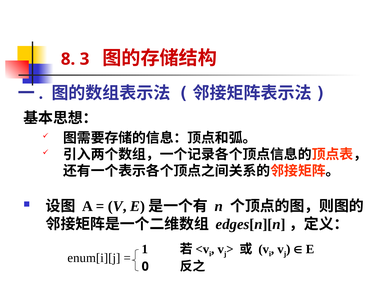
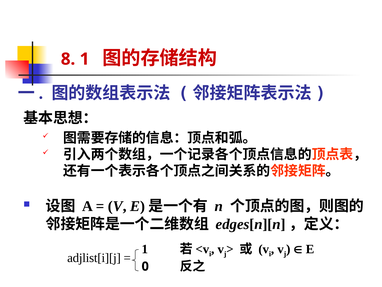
8 3: 3 -> 1 (85, 59)
enum[i][j: enum[i][j -> adjlist[i][j (94, 257)
